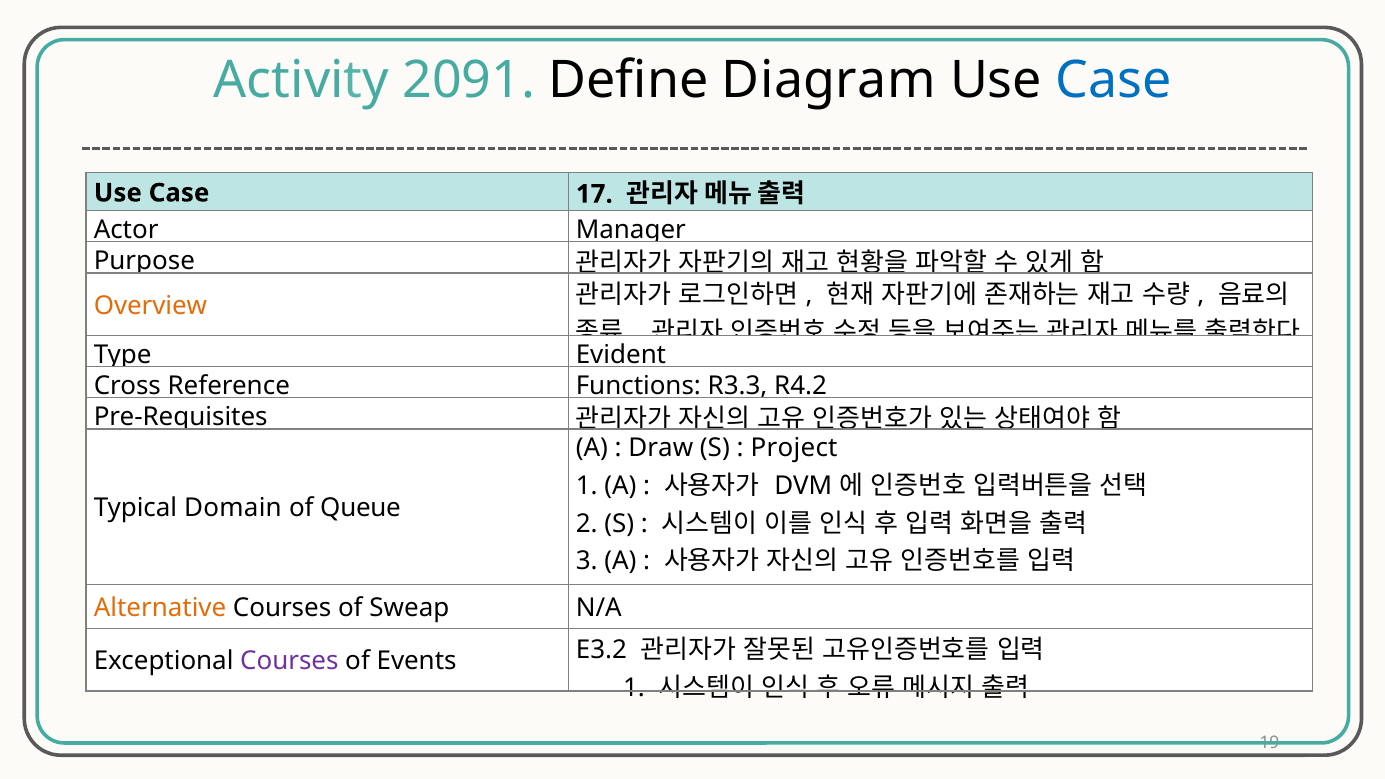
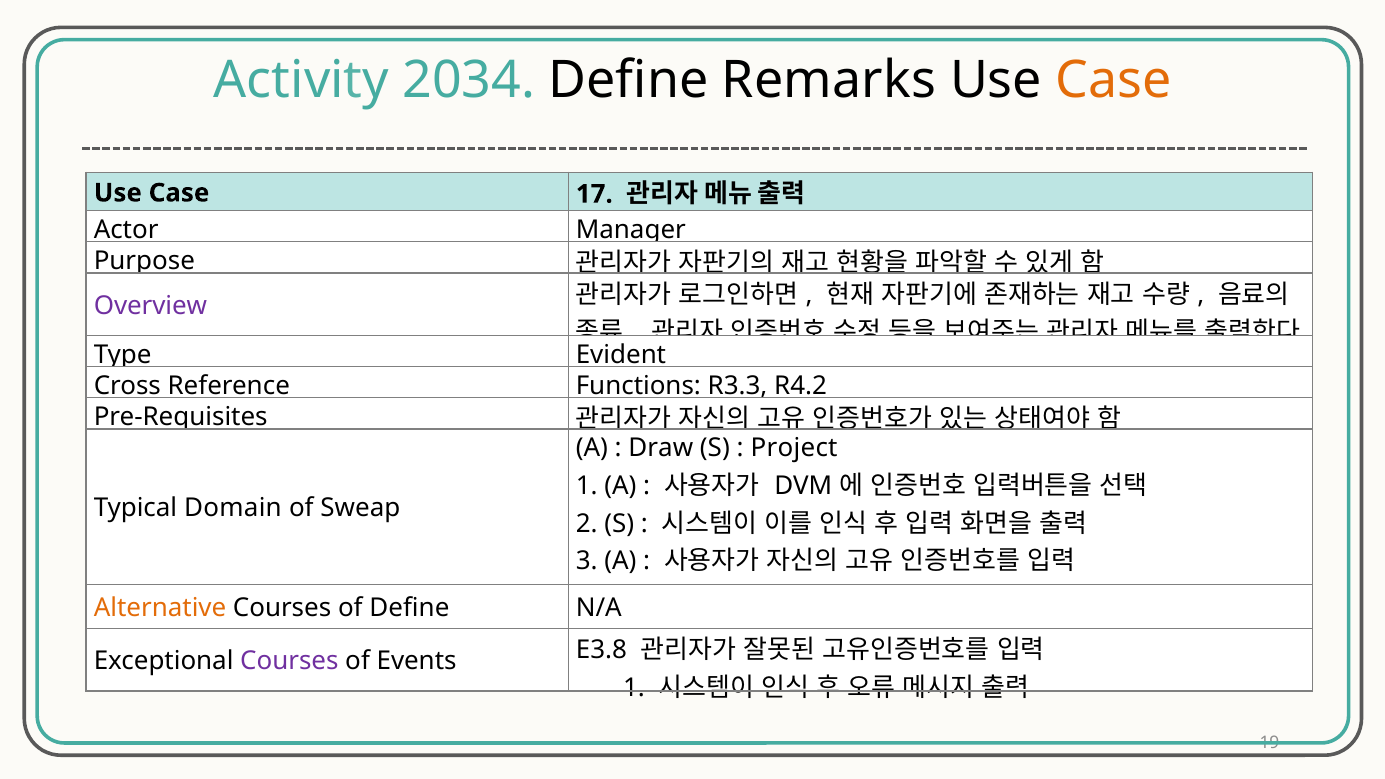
2091: 2091 -> 2034 (469, 81)
Diagram: Diagram -> Remarks (829, 81)
Case colour: blue -> orange (1114, 81)
Overview colour: orange -> purple (150, 306)
Queue: Queue -> Sweap (360, 508)
of Sweap: Sweap -> Define (409, 608)
E3.2: E3.2 -> E3.8 (601, 650)
